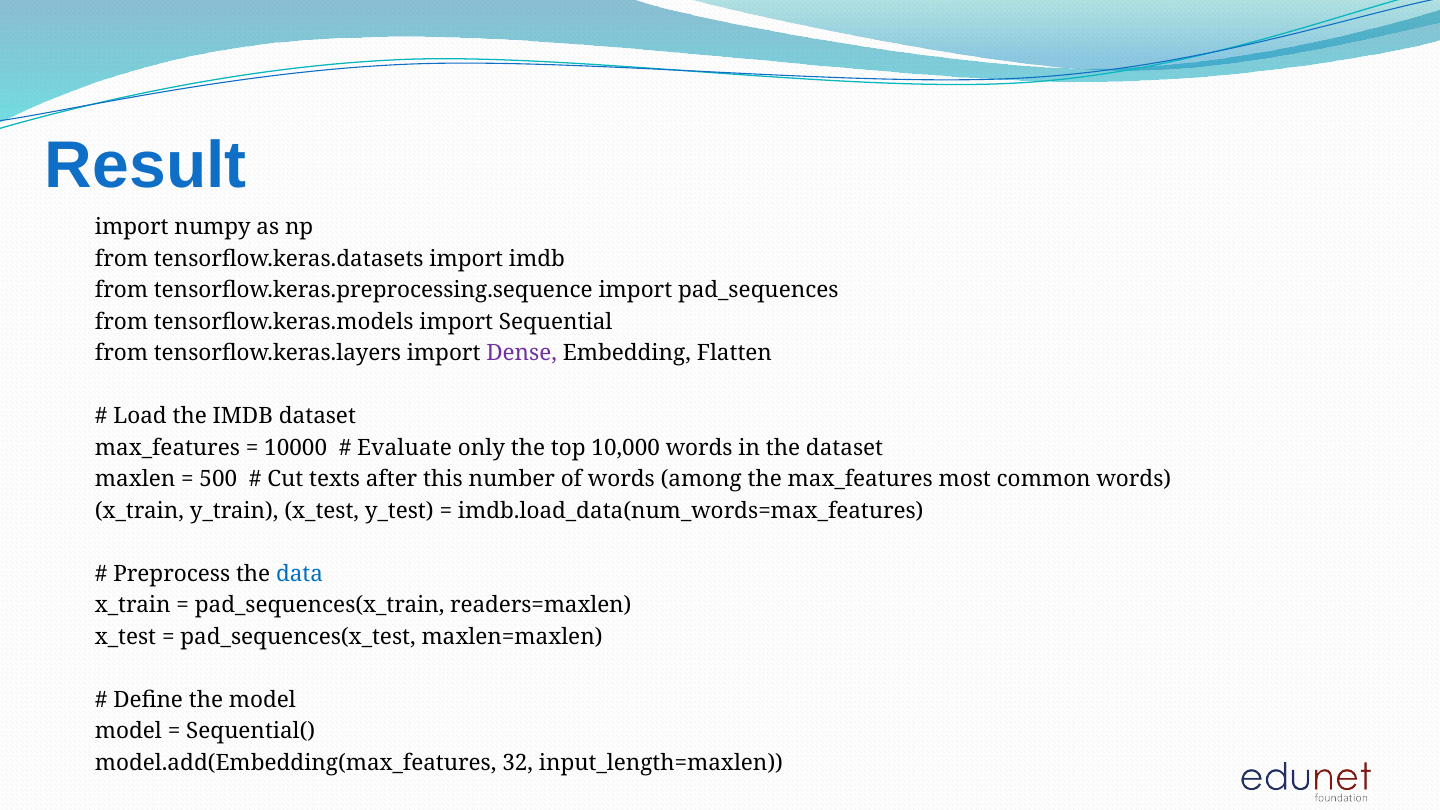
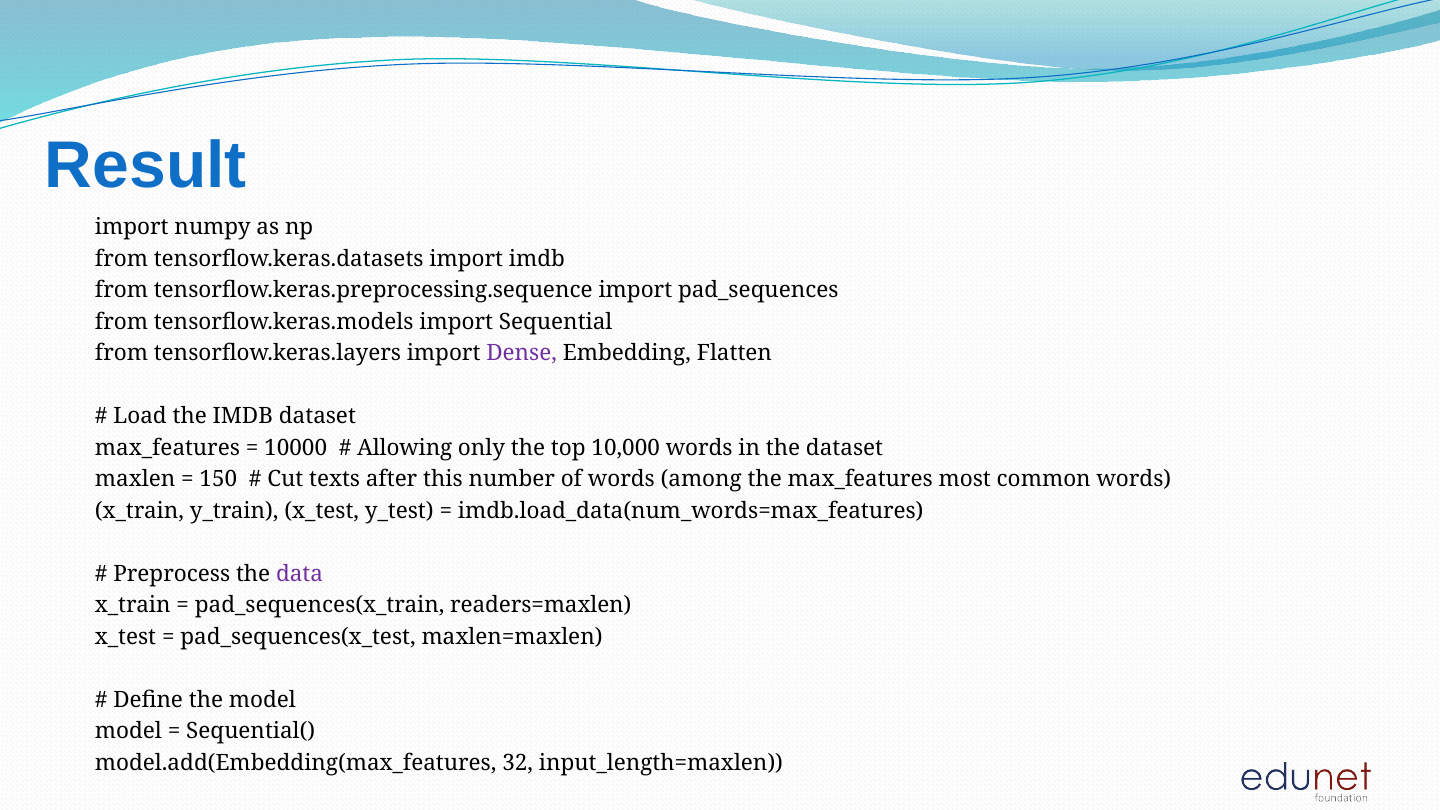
Evaluate: Evaluate -> Allowing (405, 448)
500: 500 -> 150 (218, 479)
data colour: blue -> purple (300, 574)
